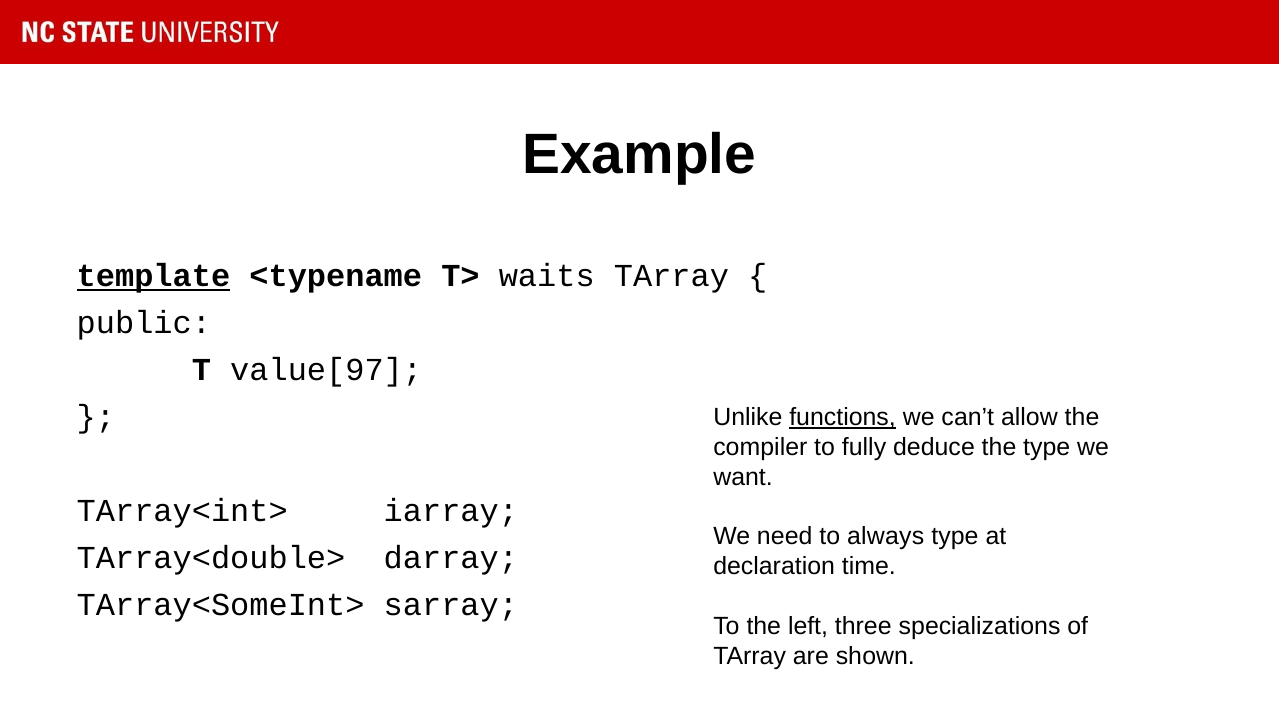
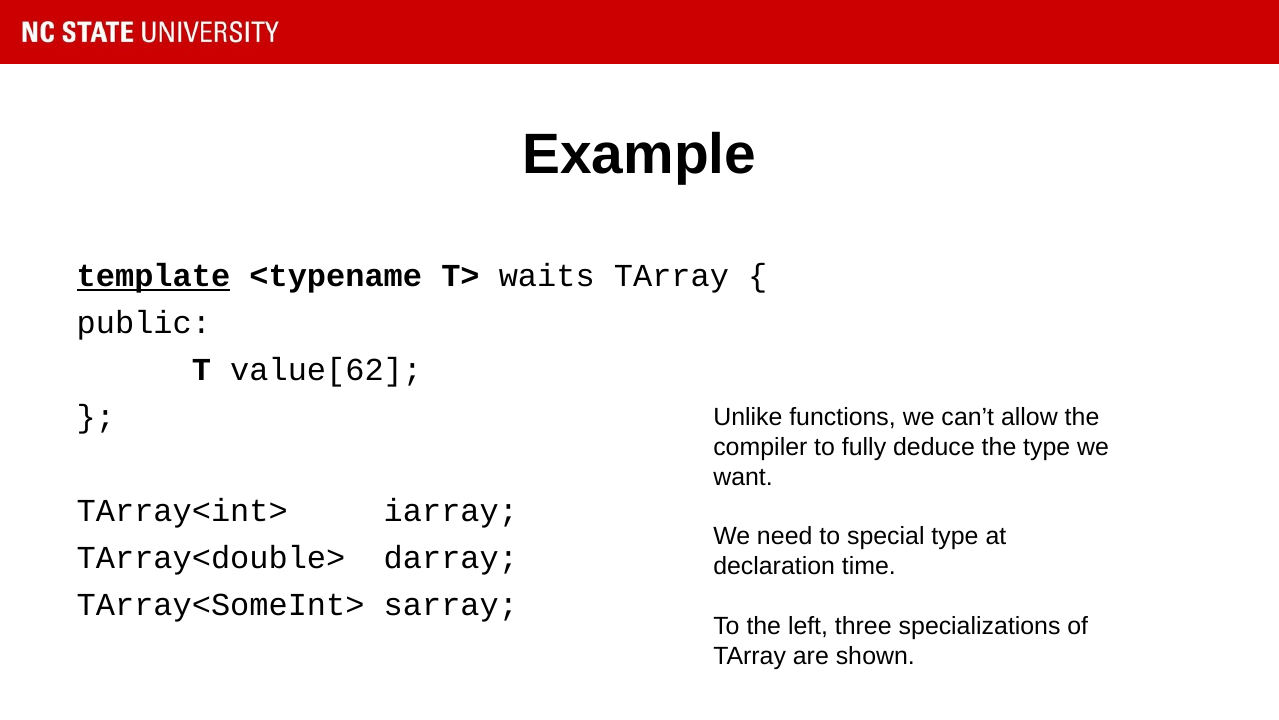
value[97: value[97 -> value[62 (326, 370)
functions underline: present -> none (843, 417)
always: always -> special (886, 536)
